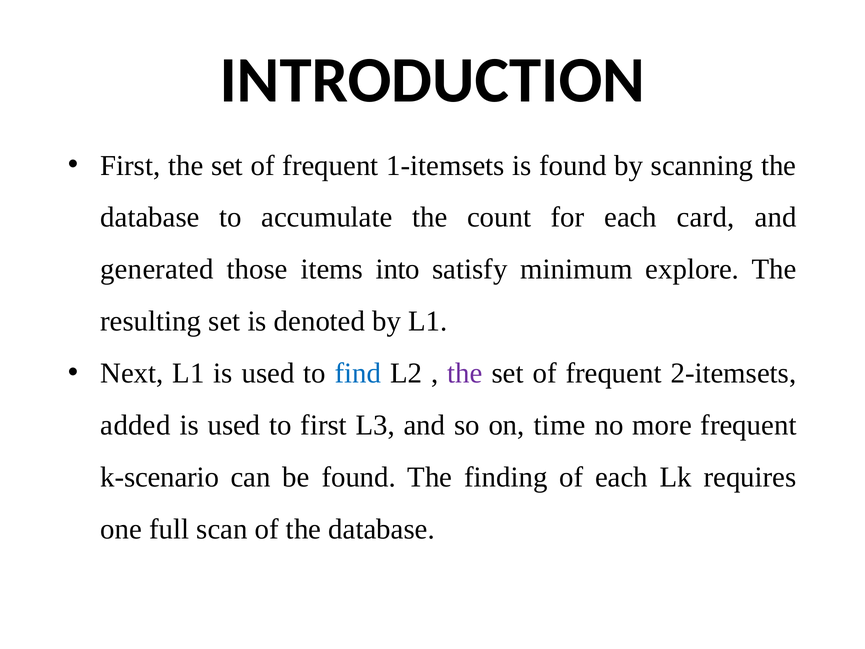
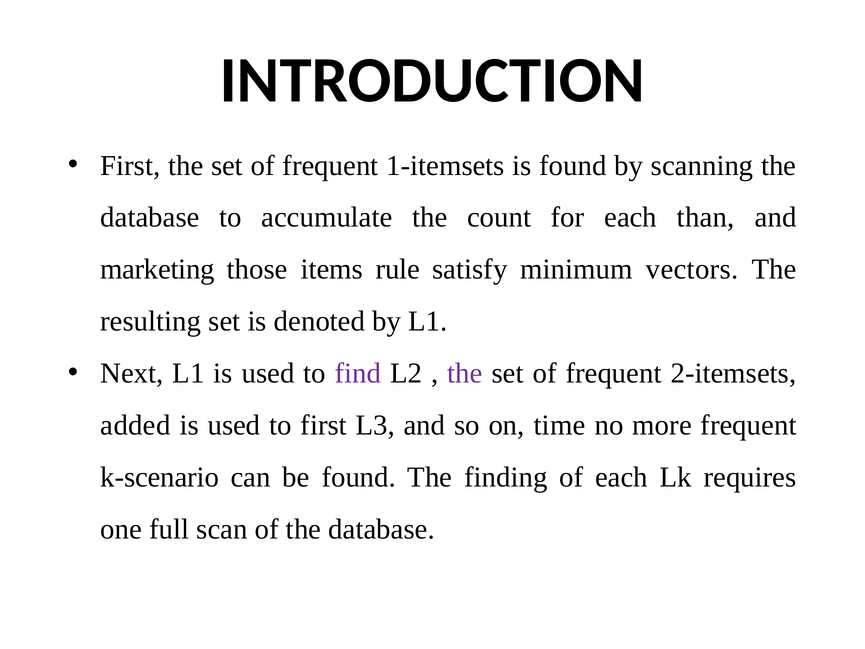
card: card -> than (706, 217)
generated: generated -> marketing (157, 269)
into: into -> rule (398, 269)
explore: explore -> vectors (692, 269)
find colour: blue -> purple (358, 373)
